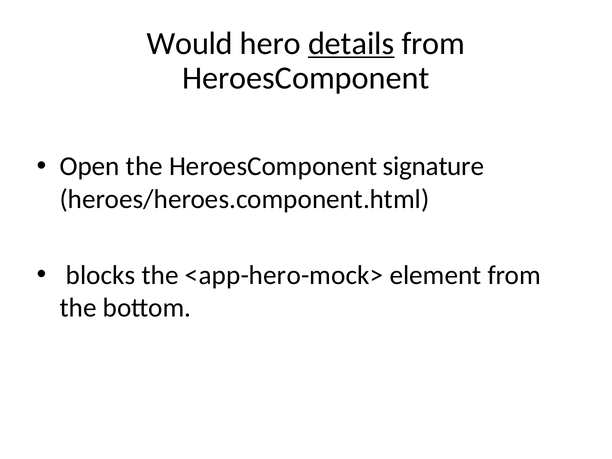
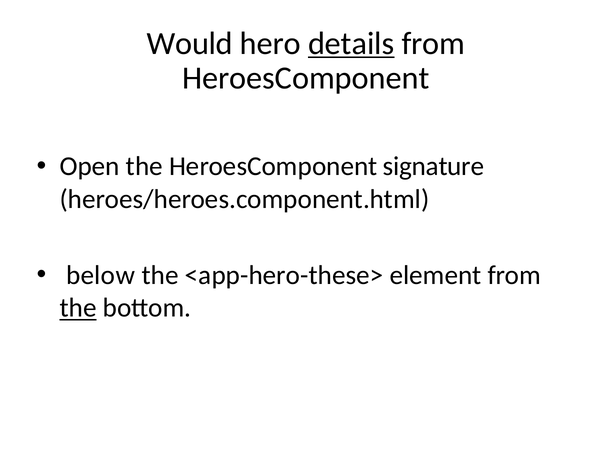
blocks: blocks -> below (101, 275)
<app-hero-mock>: <app-hero-mock> -> <app-hero-these> (284, 275)
the underline: none -> present (78, 308)
